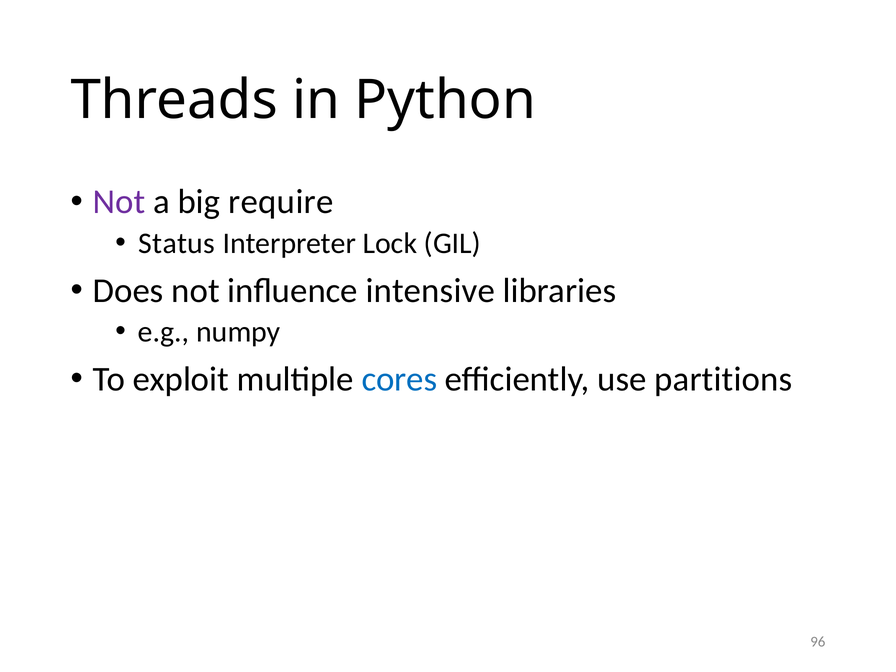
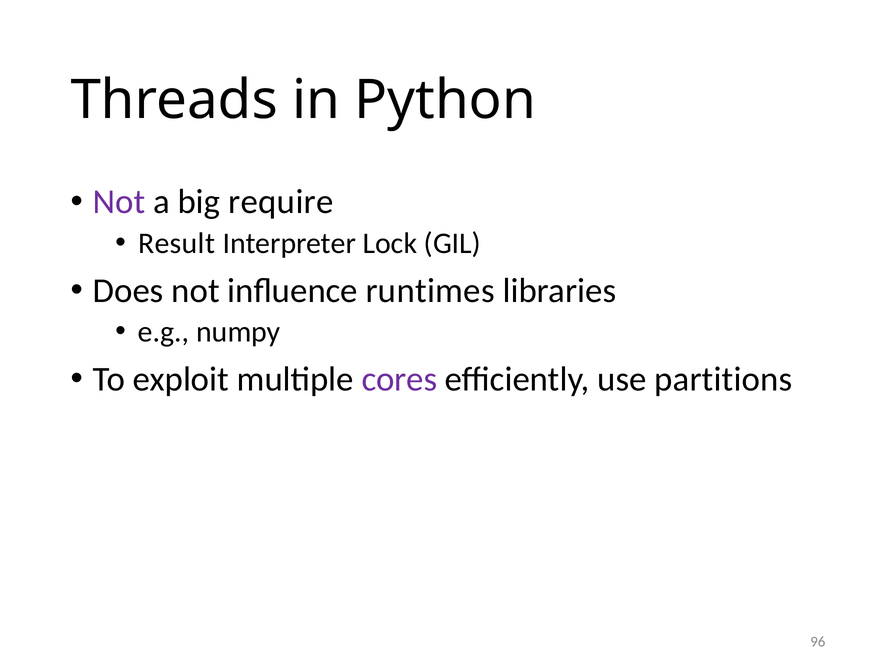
Status: Status -> Result (177, 243)
intensive: intensive -> runtimes (430, 291)
cores colour: blue -> purple (399, 379)
